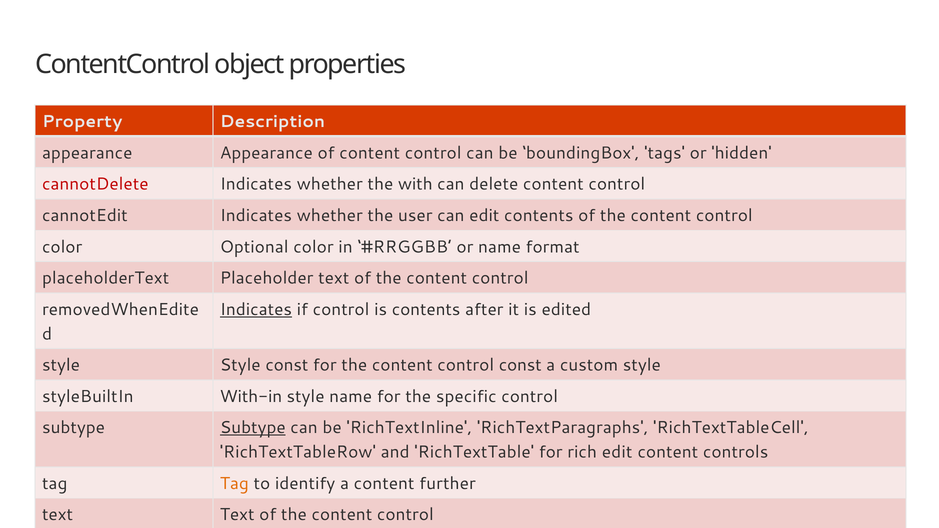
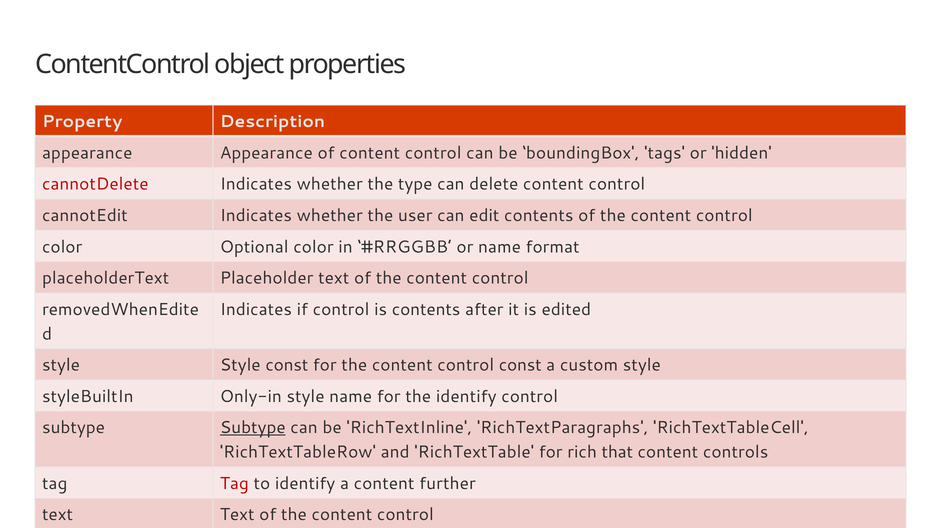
the with: with -> type (415, 184)
Indicates underline: present -> none (256, 310)
With-in: With-in -> Only-in (251, 397)
the specific: specific -> identify (466, 397)
rich edit: edit -> that (617, 452)
Tag colour: orange -> red (234, 484)
